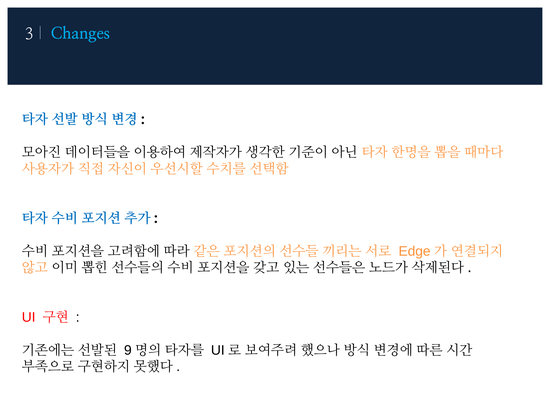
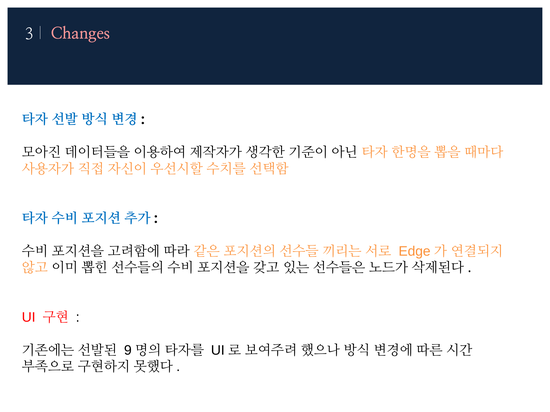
Changes colour: light blue -> pink (80, 33)
